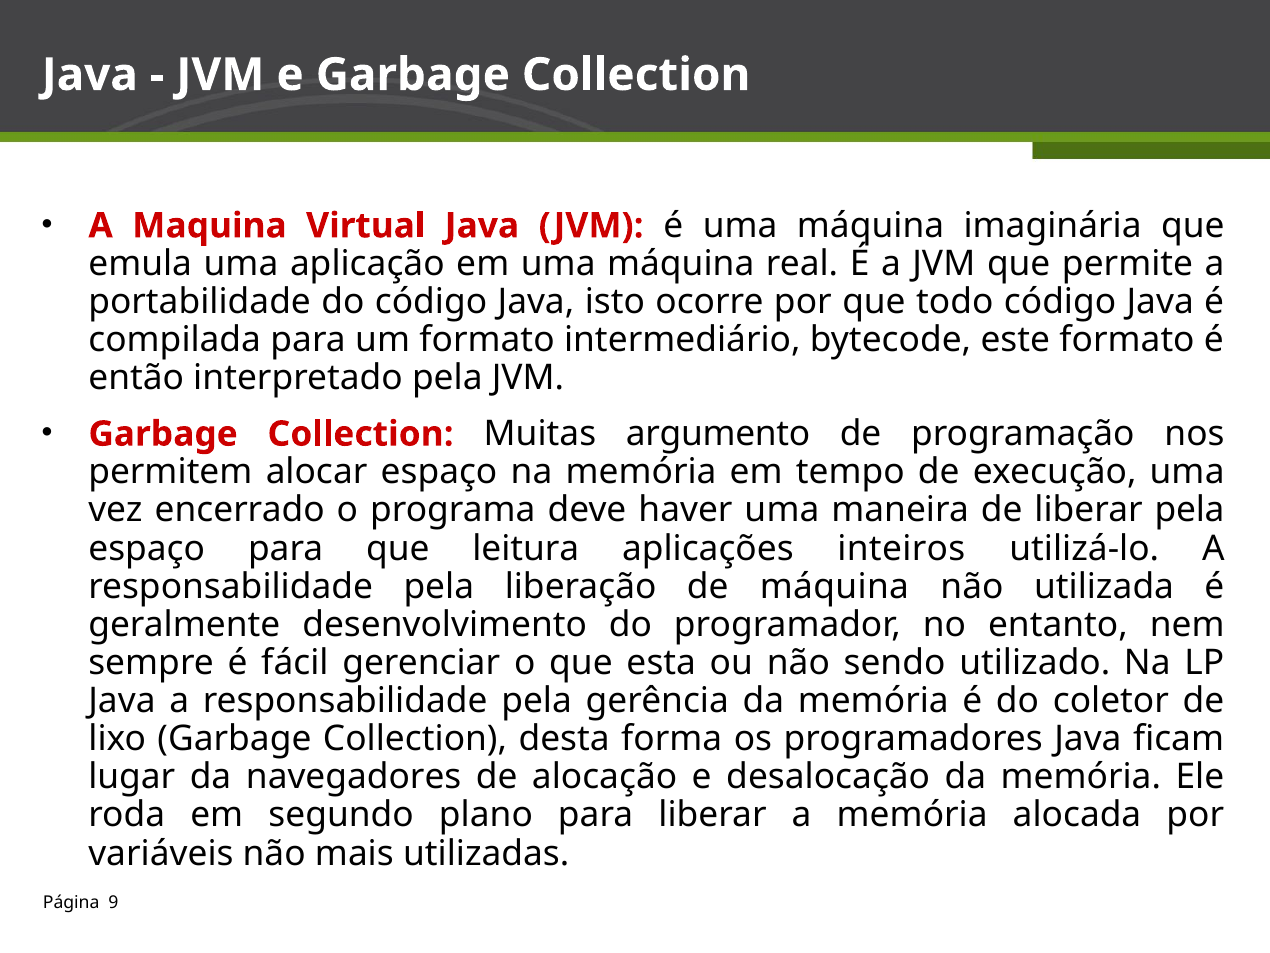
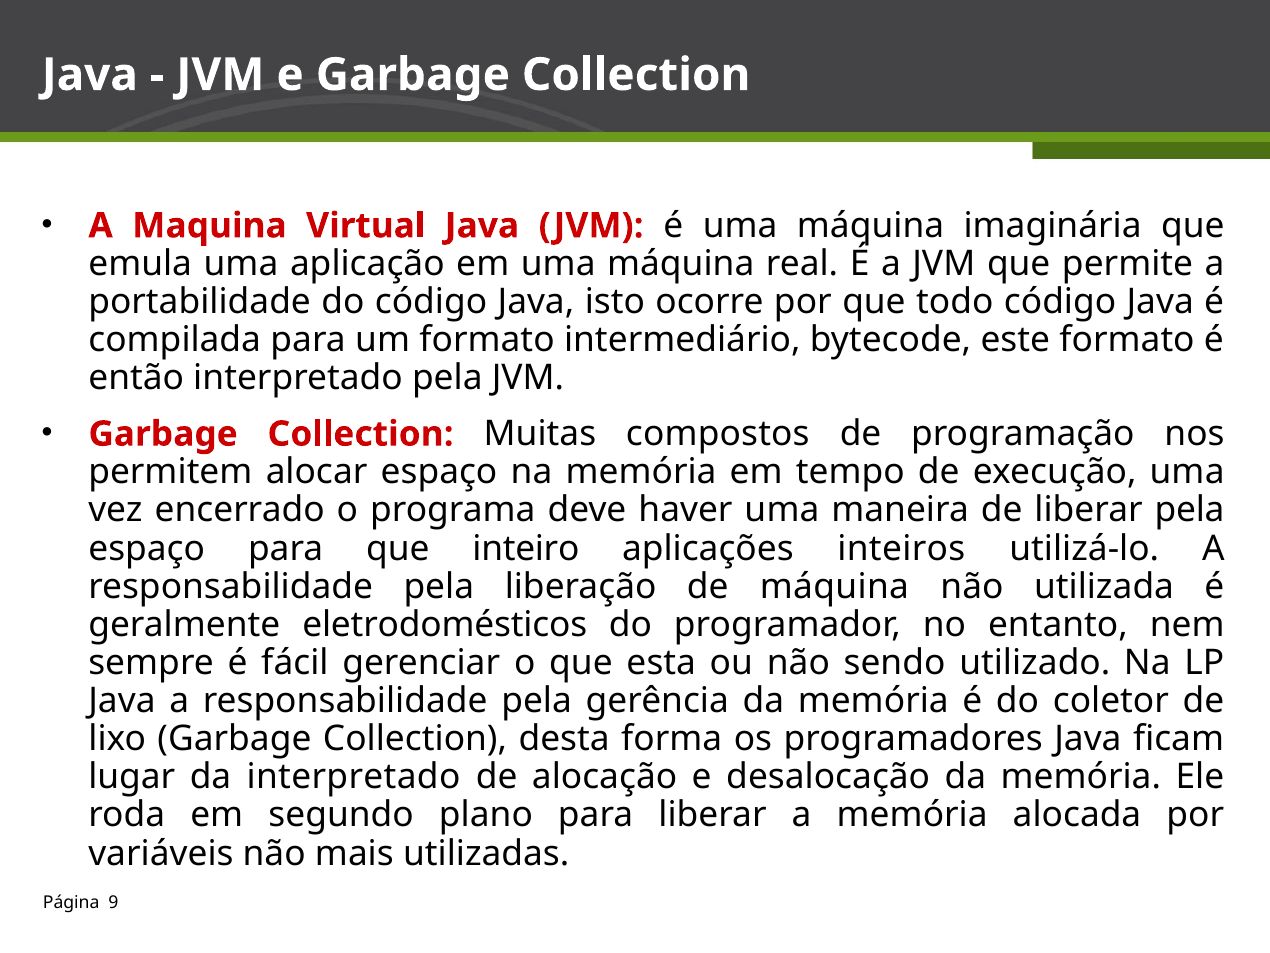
argumento: argumento -> compostos (718, 434)
leitura: leitura -> inteiro (526, 548)
desenvolvimento: desenvolvimento -> eletrodomésticos (445, 624)
da navegadores: navegadores -> interpretado (353, 777)
